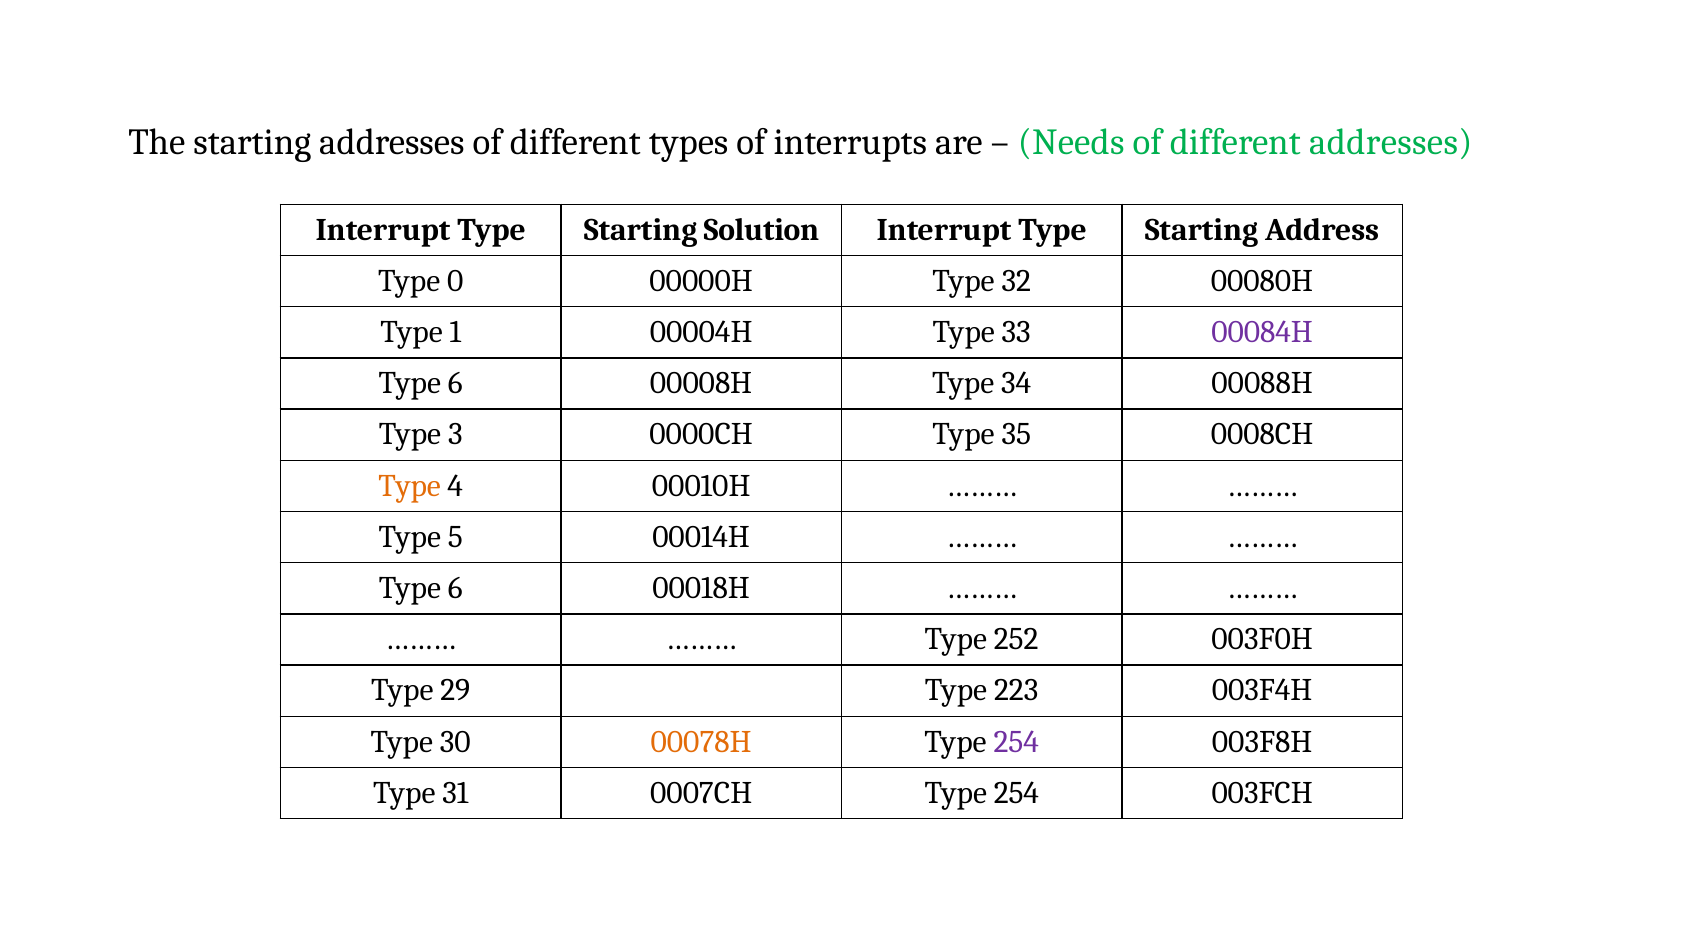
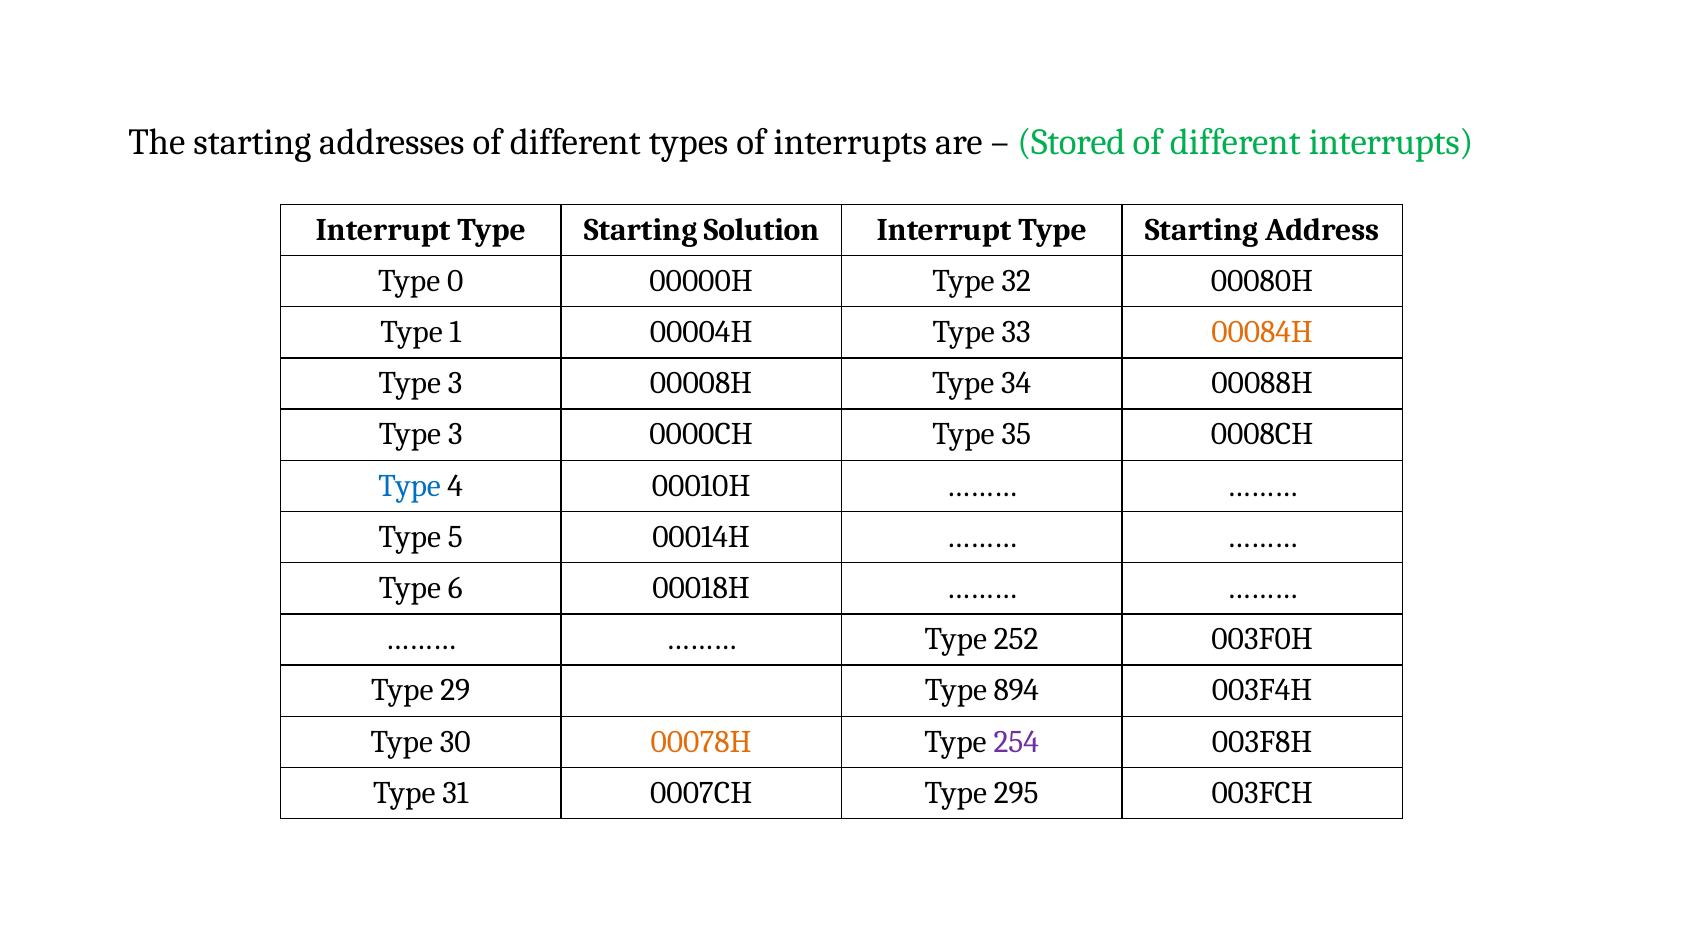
Needs: Needs -> Stored (1071, 142)
different addresses: addresses -> interrupts (1391, 142)
00084H colour: purple -> orange (1262, 332)
6: 6 -> 3 (455, 383)
Type colour: orange -> blue (410, 485)
223: 223 -> 894 (1016, 690)
0007CH Type 254: 254 -> 295 (1016, 793)
